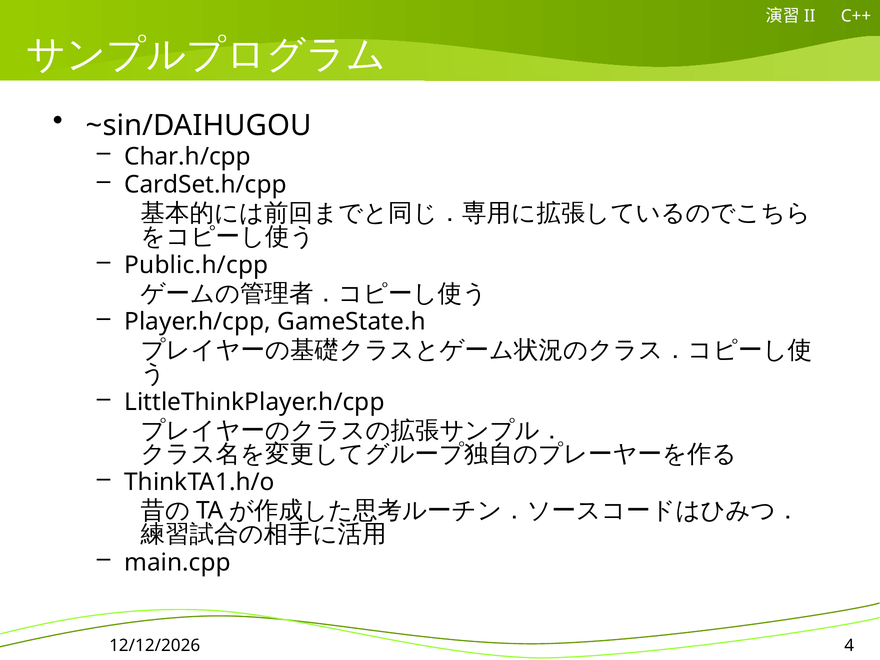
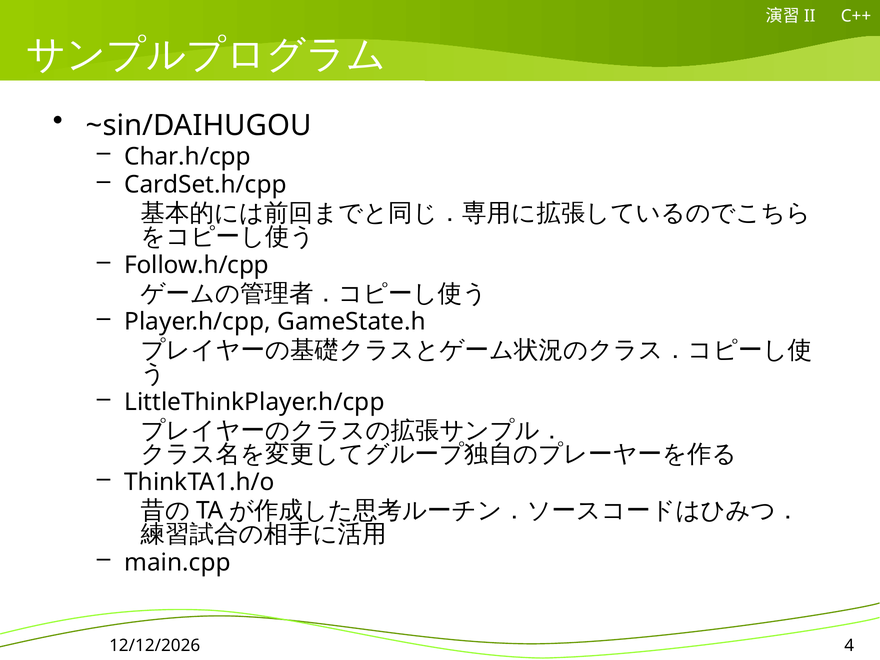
Public.h/cpp: Public.h/cpp -> Follow.h/cpp (197, 265)
